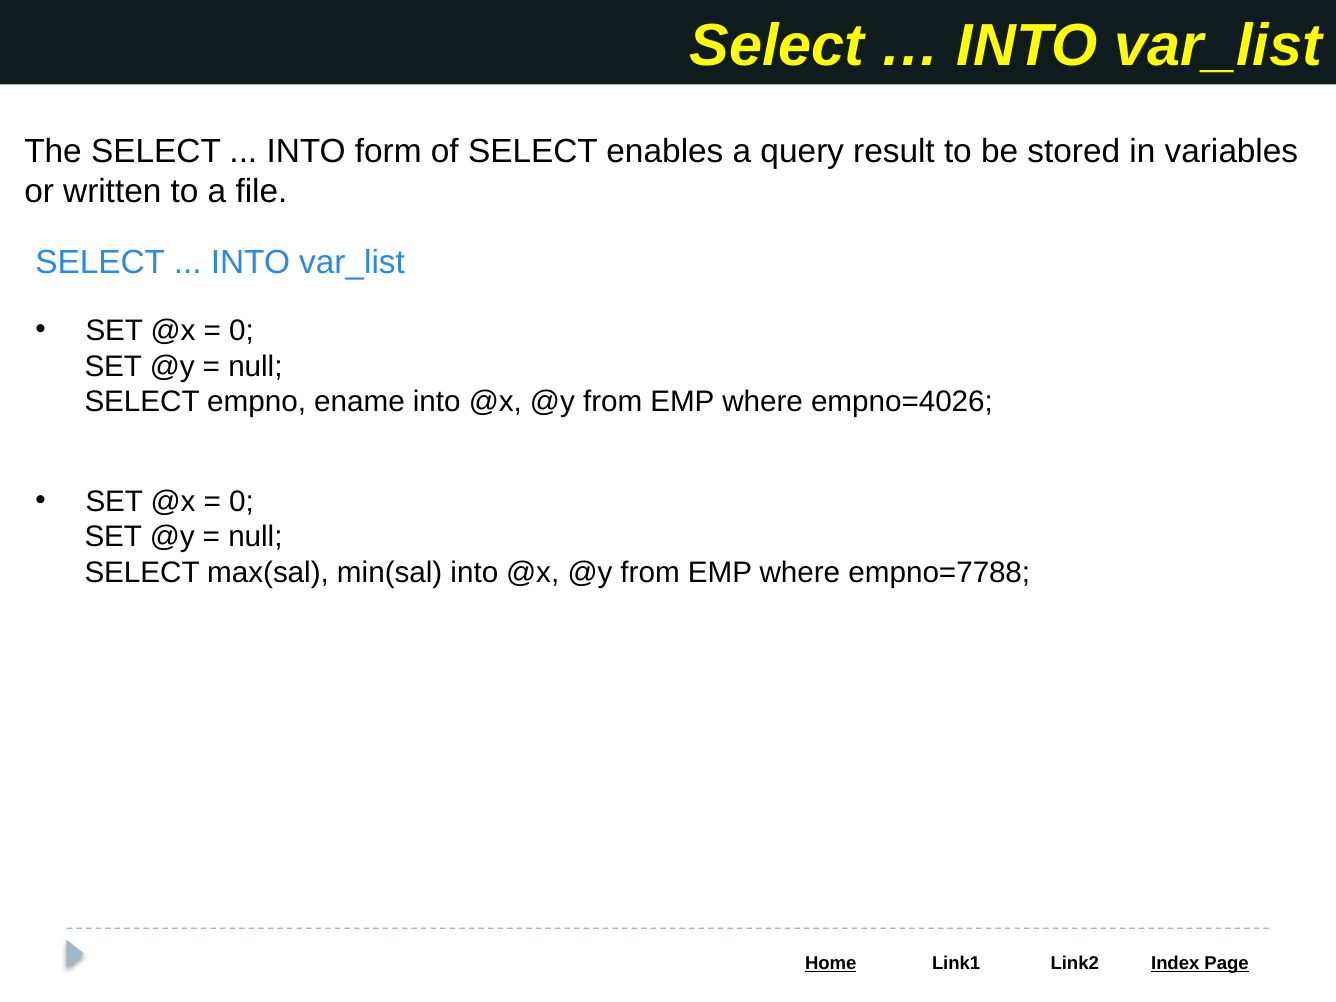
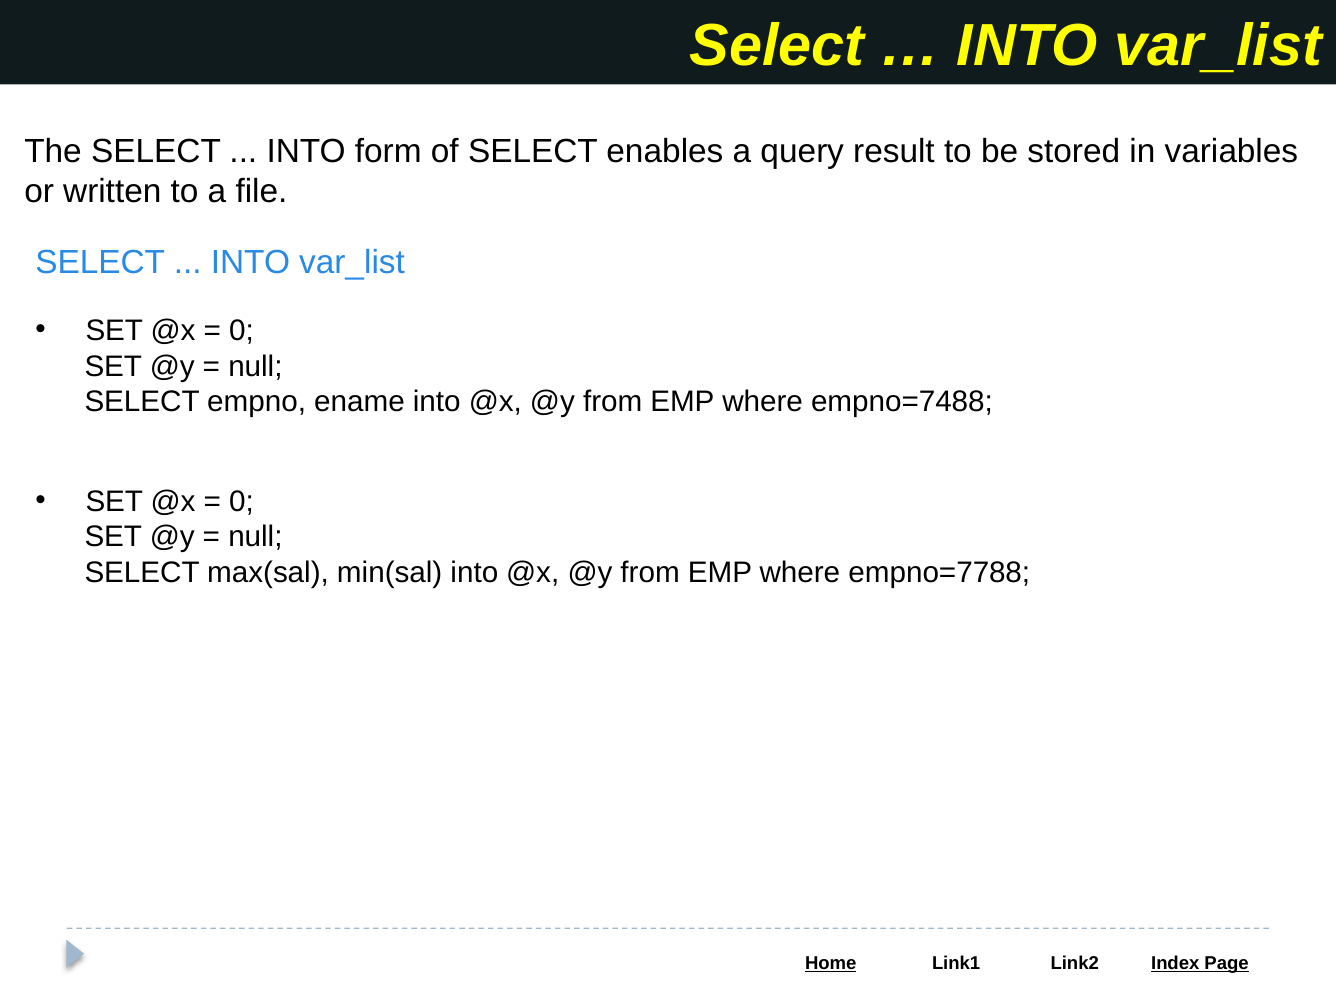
empno=4026: empno=4026 -> empno=7488 (902, 402)
